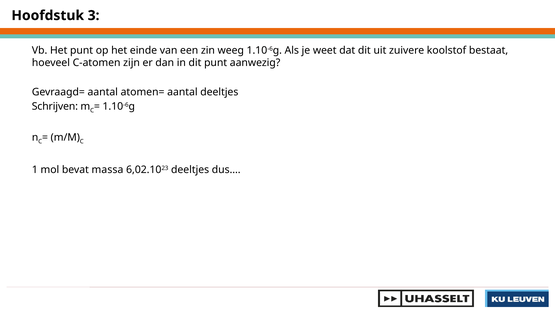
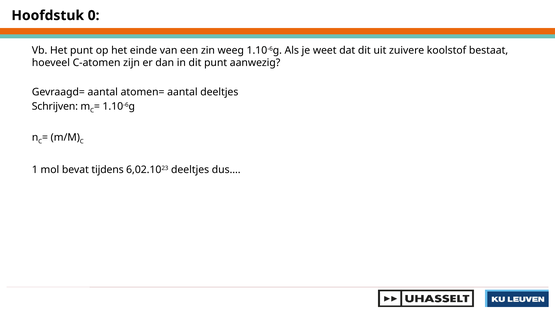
3: 3 -> 0 (94, 16)
massa: massa -> tijdens (108, 170)
